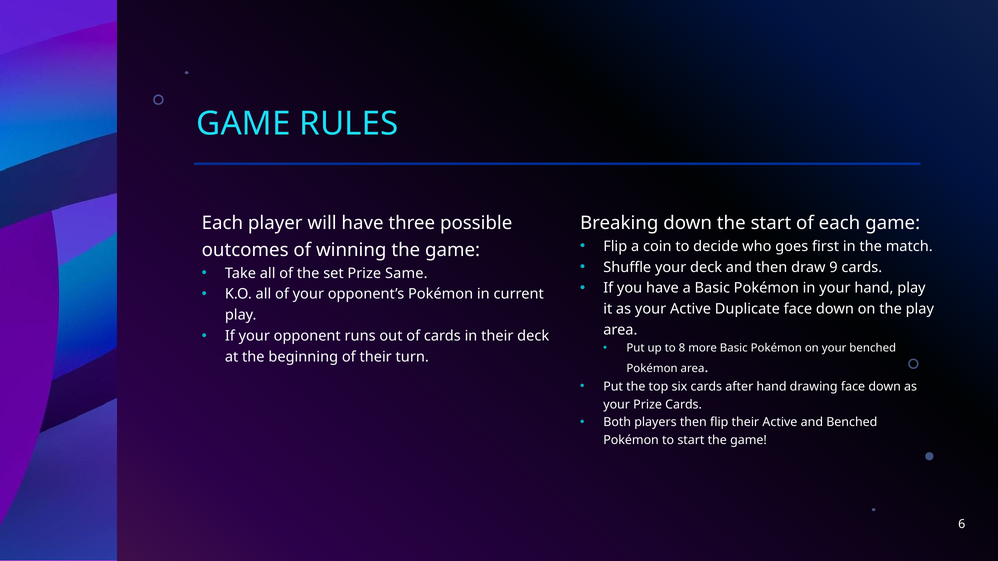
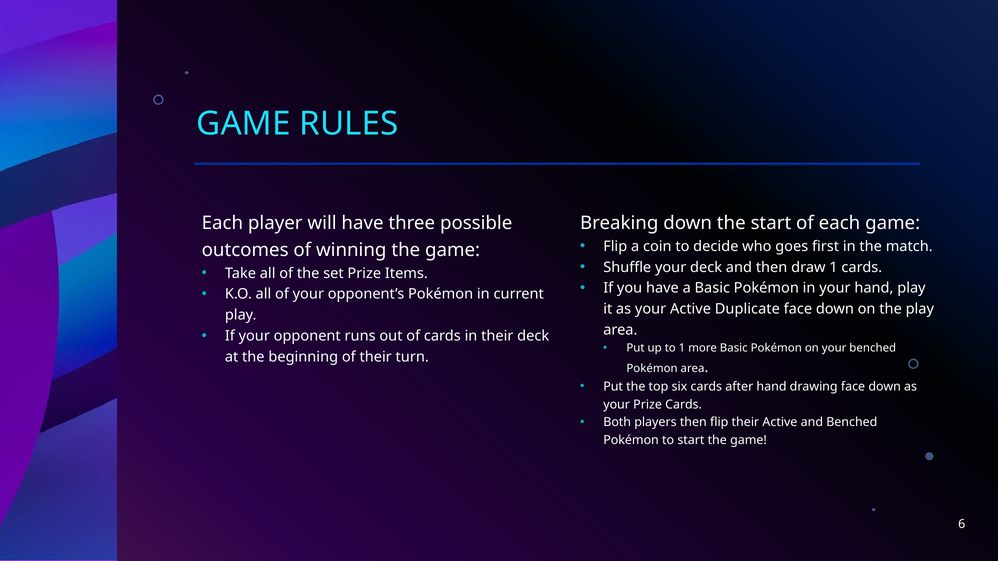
draw 9: 9 -> 1 (833, 267)
Same: Same -> Items (406, 273)
to 8: 8 -> 1 (682, 348)
